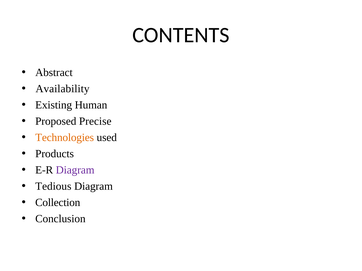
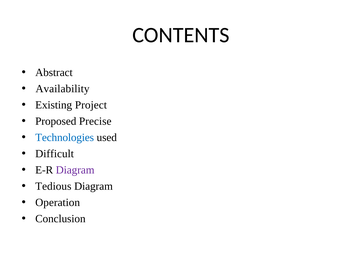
Human: Human -> Project (91, 105)
Technologies colour: orange -> blue (65, 138)
Products: Products -> Difficult (55, 154)
Collection: Collection -> Operation (58, 203)
